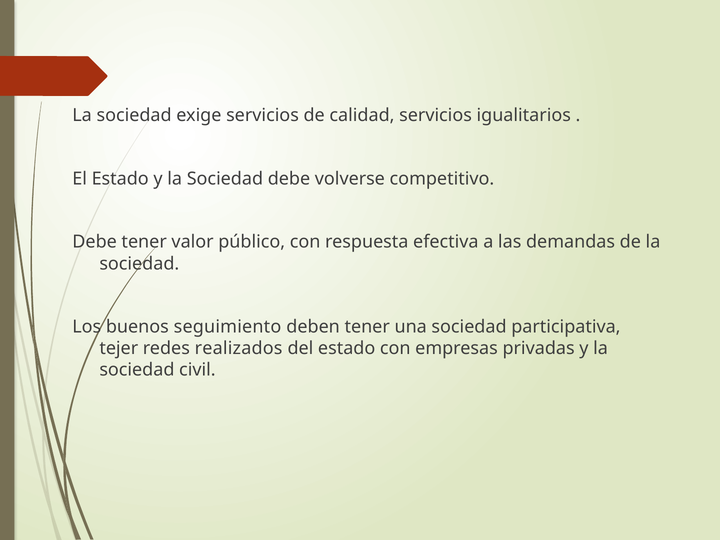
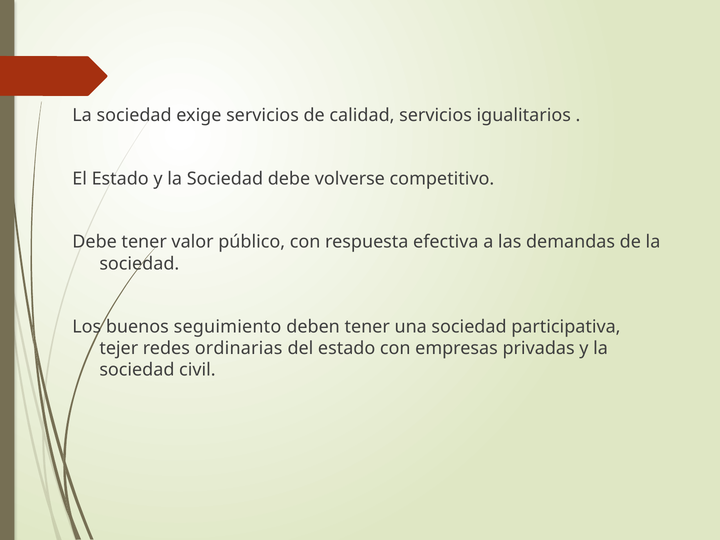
realizados: realizados -> ordinarias (239, 348)
